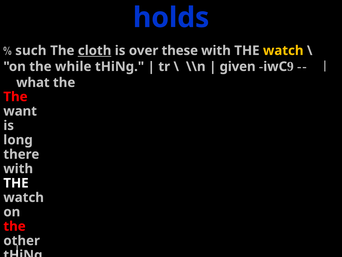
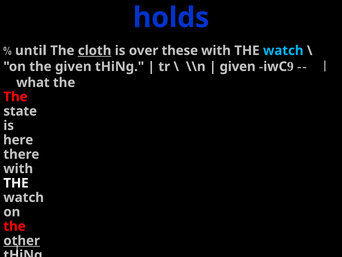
such: such -> until (31, 50)
watch colour: yellow -> light blue (283, 50)
the while: while -> given (73, 66)
want: want -> state (20, 111)
long: long -> here (18, 140)
other underline: none -> present (22, 240)
